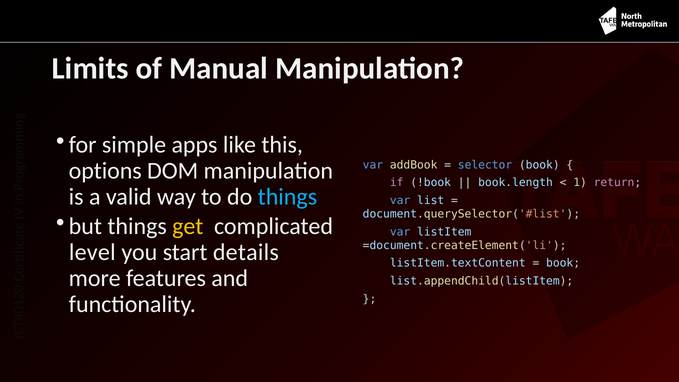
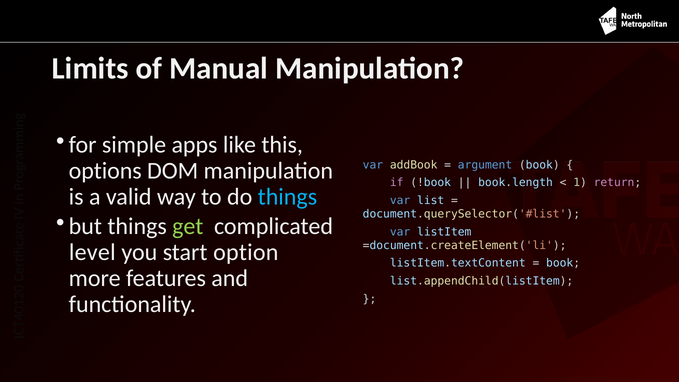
selector: selector -> argument (485, 165)
get colour: yellow -> light green (188, 227)
details: details -> option (246, 252)
